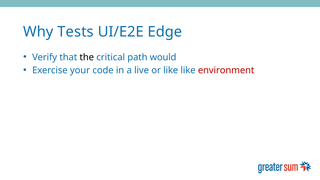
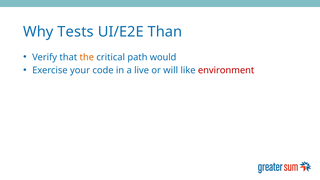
Edge: Edge -> Than (165, 32)
the colour: black -> orange (87, 57)
or like: like -> will (171, 70)
